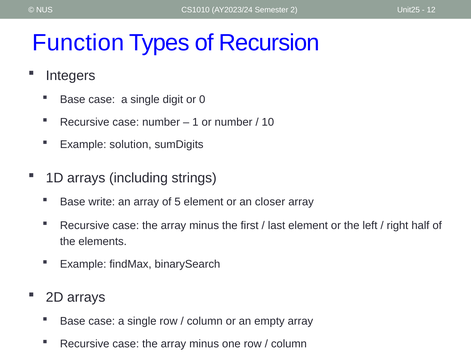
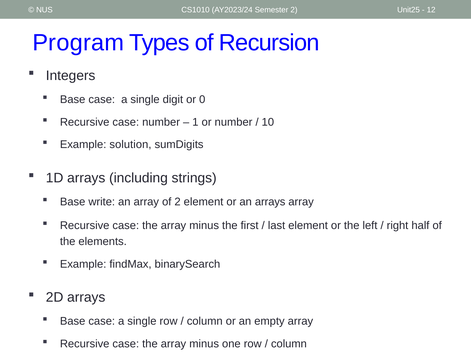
Function: Function -> Program (78, 43)
of 5: 5 -> 2 (178, 202)
an closer: closer -> arrays (270, 202)
